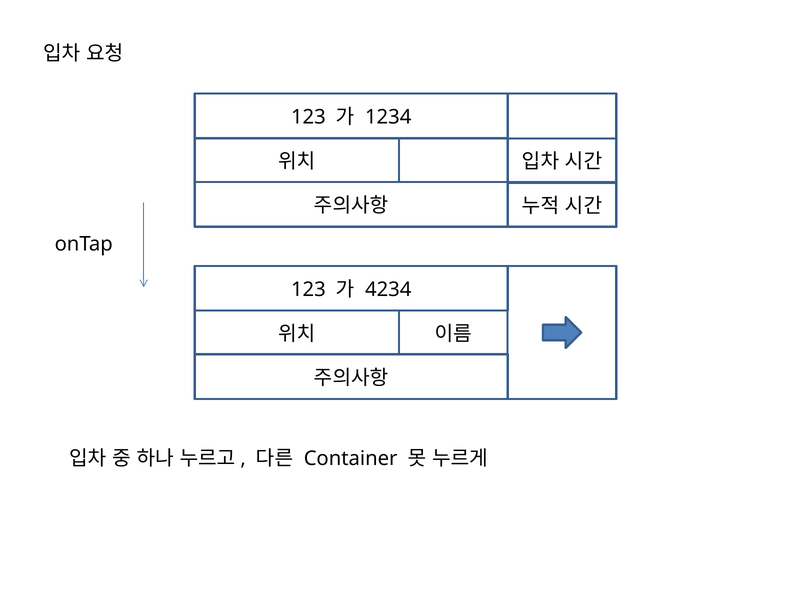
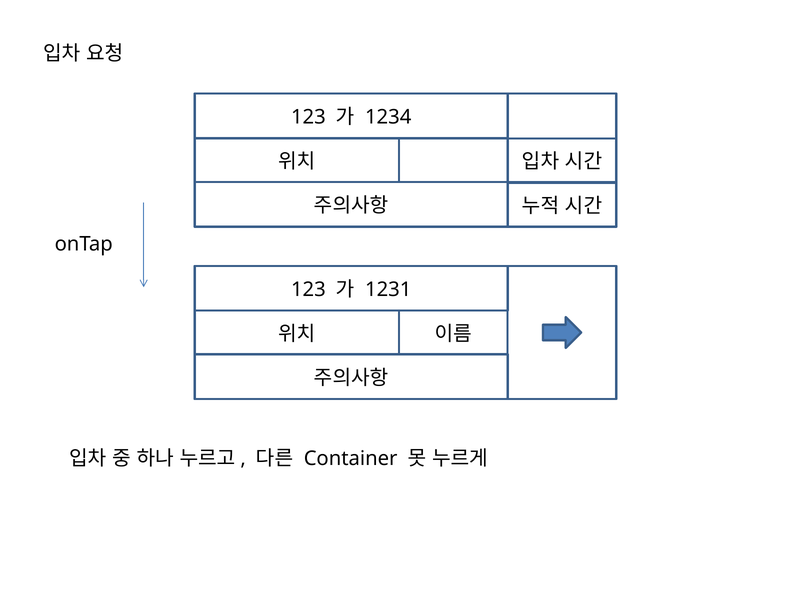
4234: 4234 -> 1231 (388, 290)
